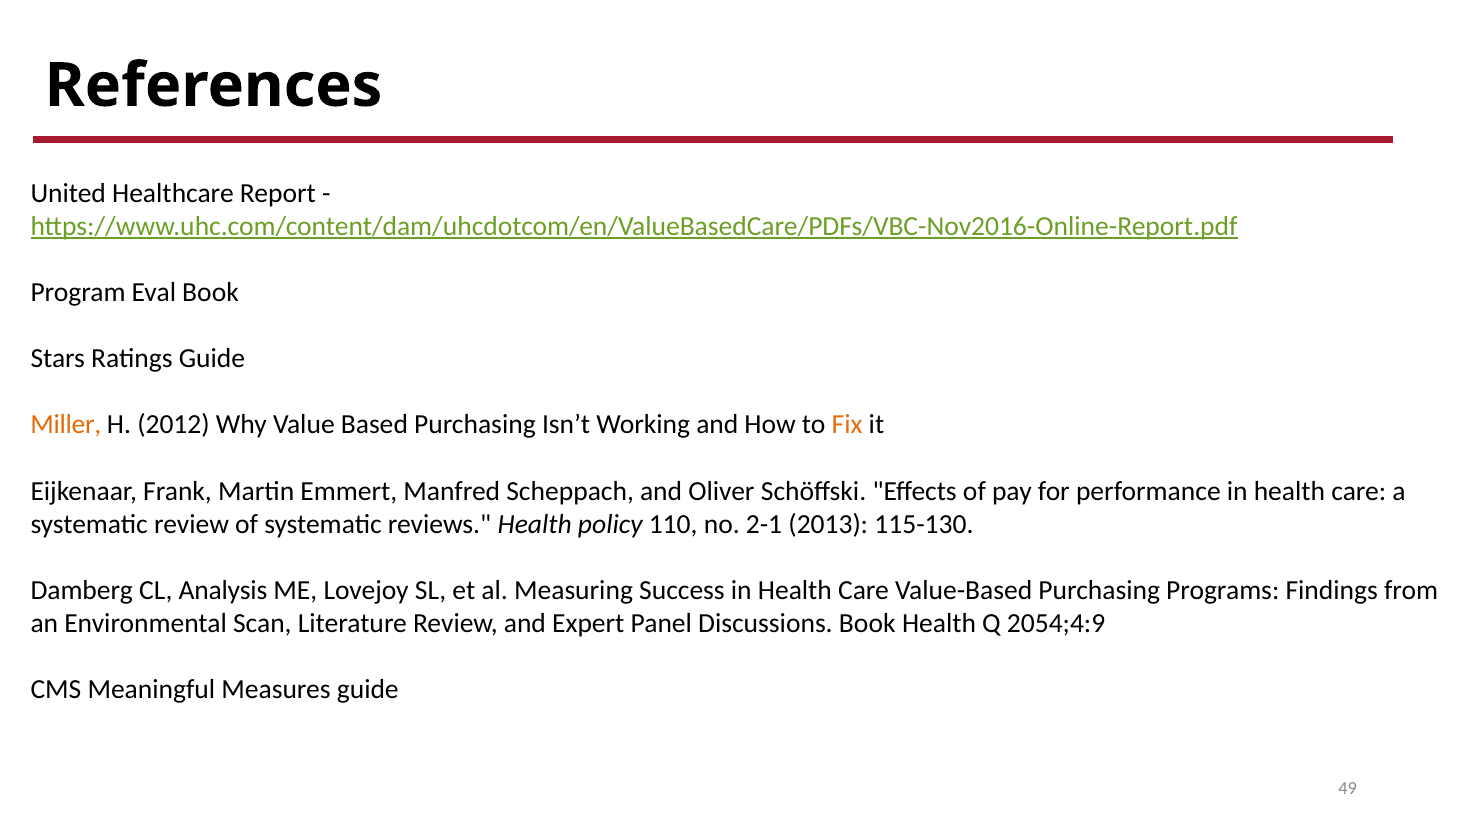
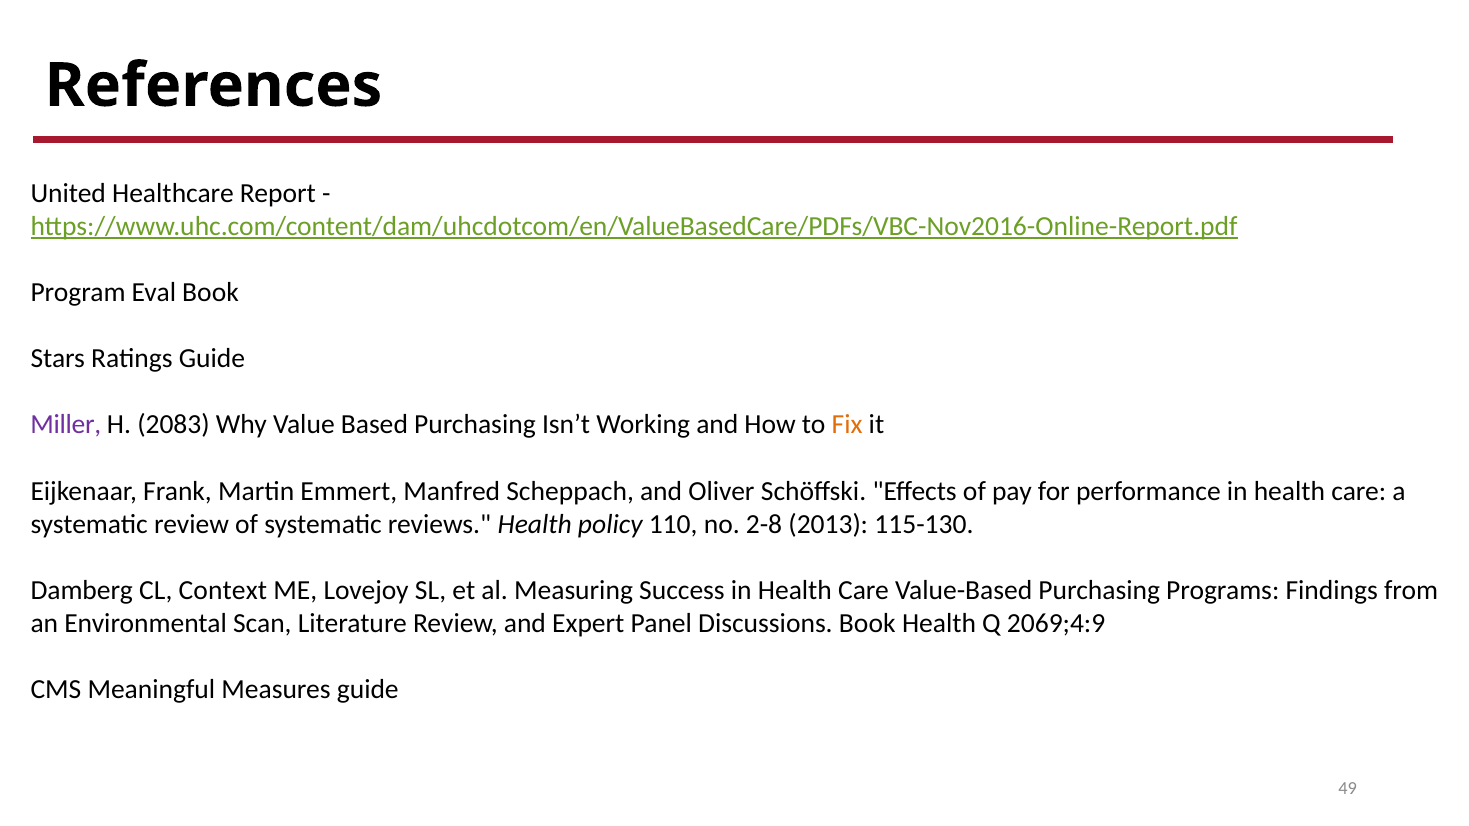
Miller colour: orange -> purple (66, 425)
2012: 2012 -> 2083 (173, 425)
2-1: 2-1 -> 2-8 (764, 524)
Analysis: Analysis -> Context (223, 590)
2054;4:9: 2054;4:9 -> 2069;4:9 (1056, 623)
